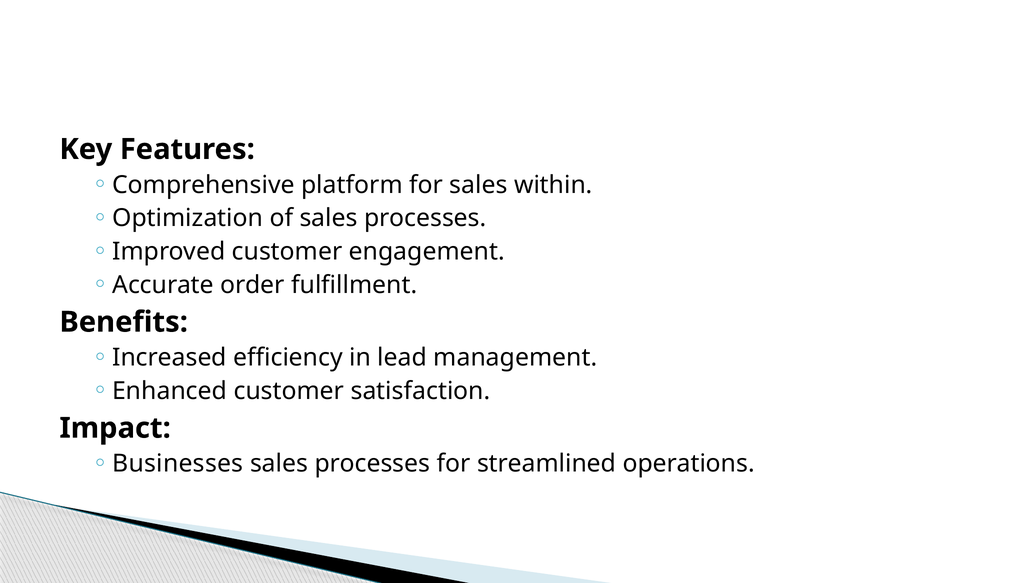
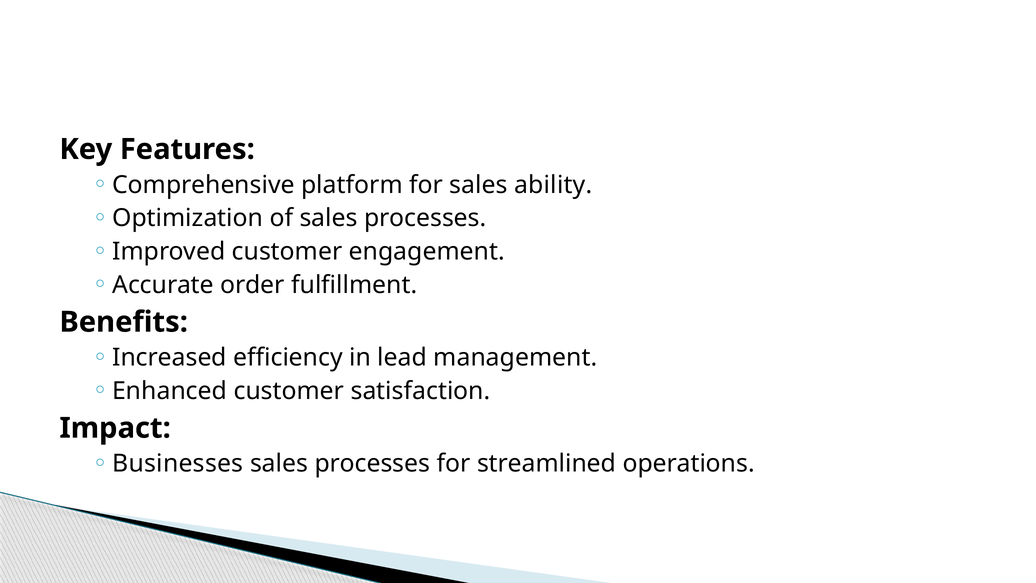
within: within -> ability (553, 185)
